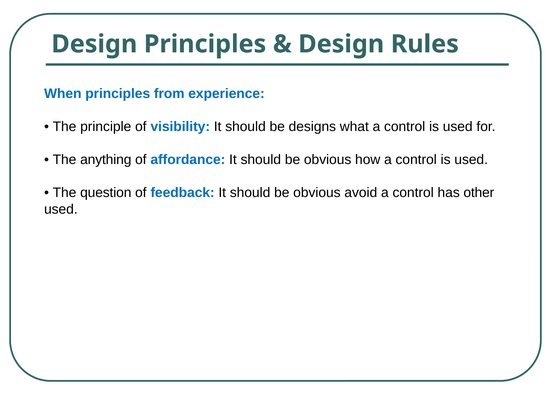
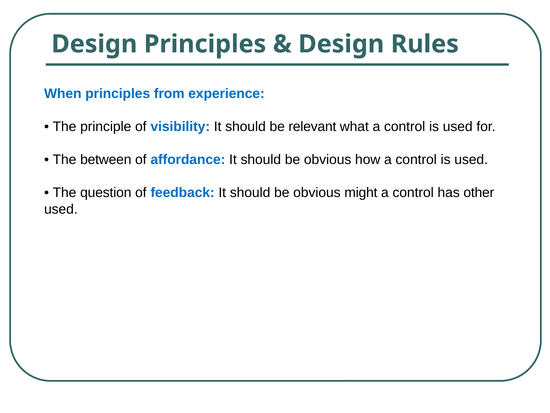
designs: designs -> relevant (312, 127)
anything: anything -> between (106, 160)
avoid: avoid -> might (361, 193)
